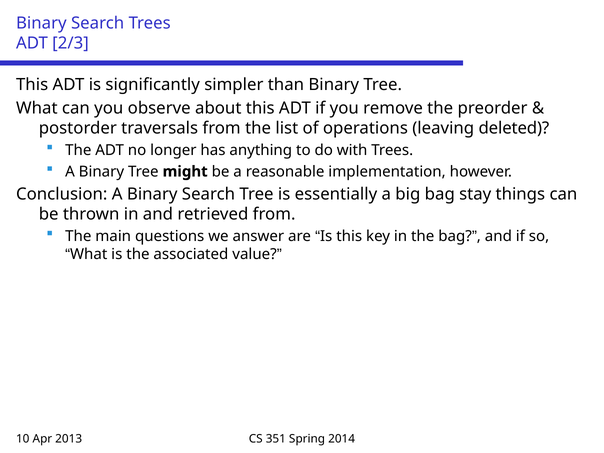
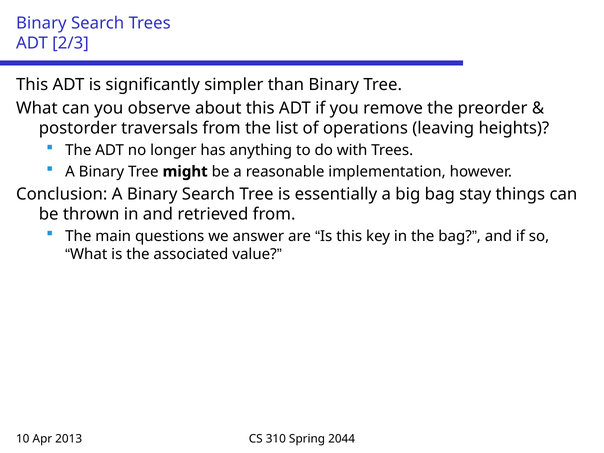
deleted: deleted -> heights (514, 128)
351: 351 -> 310 (276, 439)
2014: 2014 -> 2044 (342, 439)
